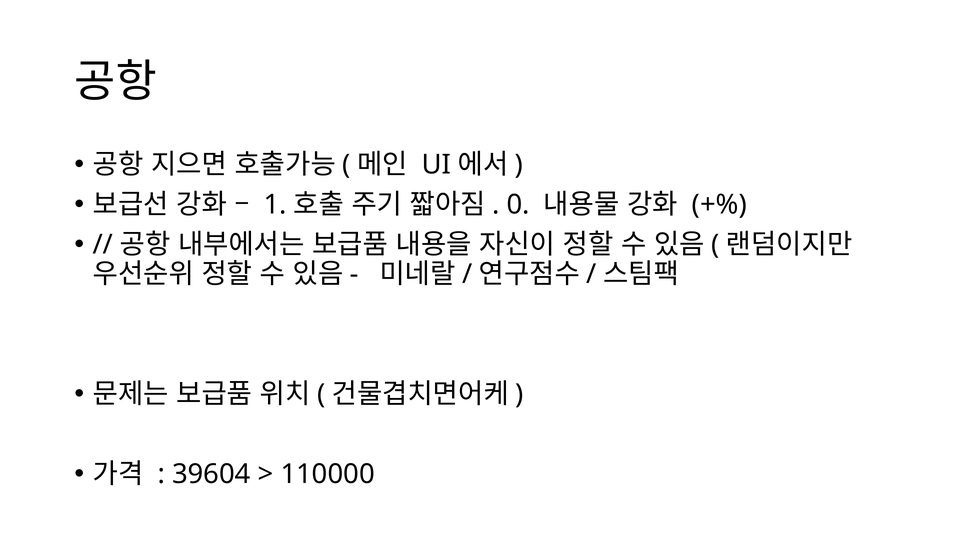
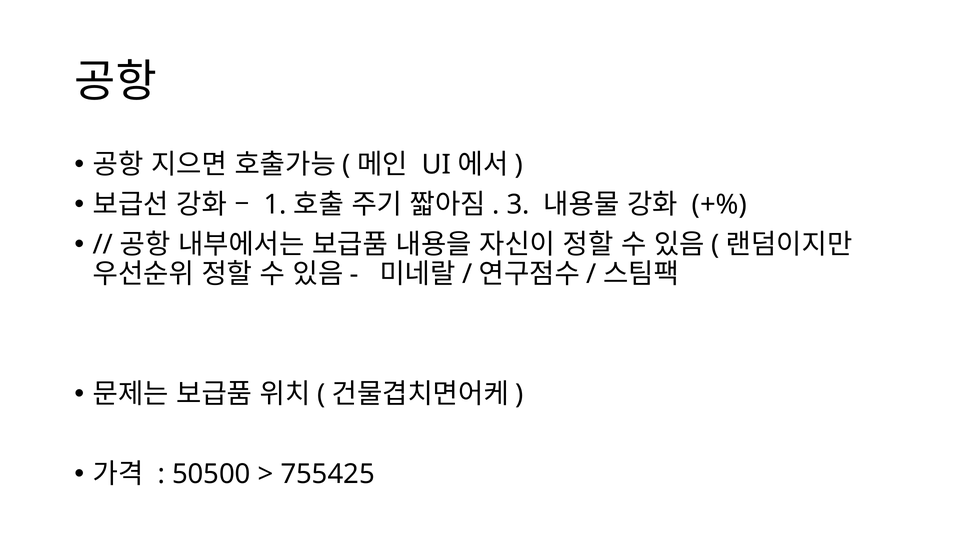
0: 0 -> 3 (518, 205)
39604: 39604 -> 50500 (211, 474)
110000: 110000 -> 755425 (328, 474)
